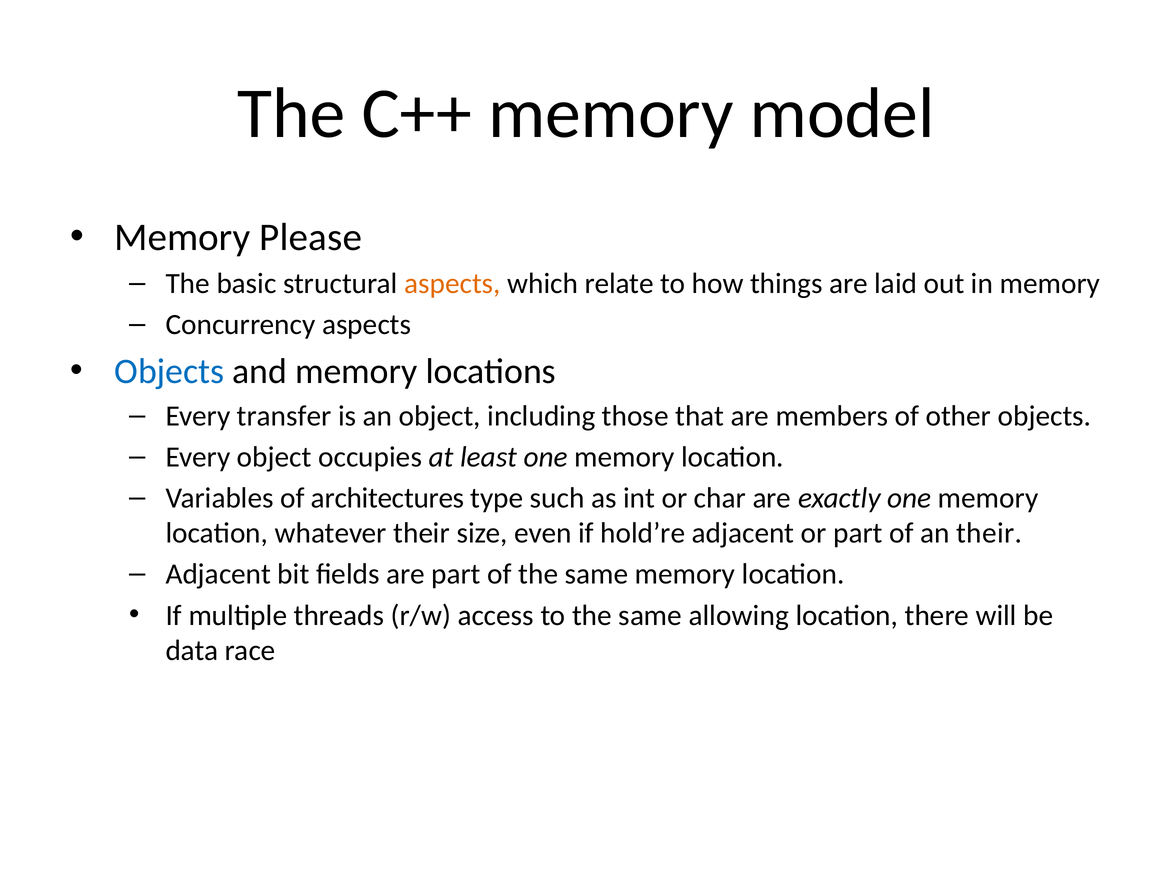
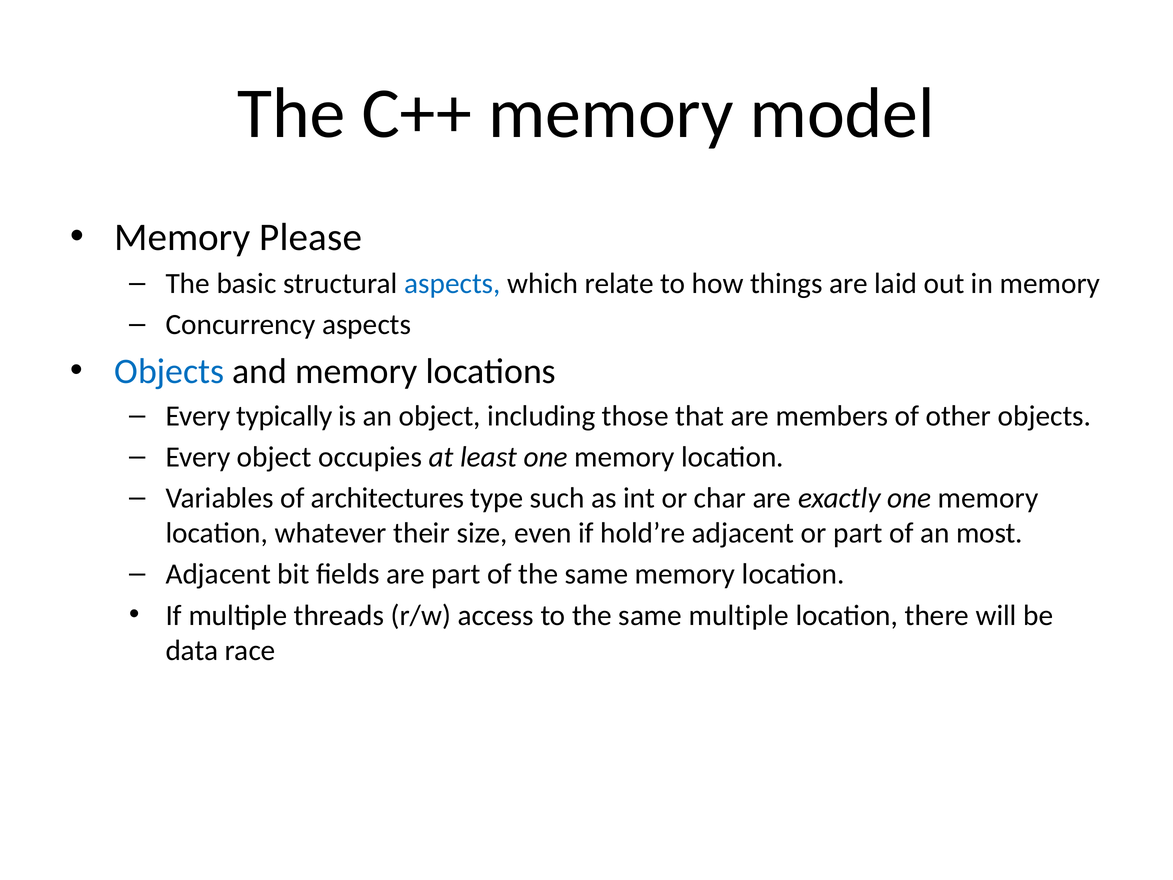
aspects colour: orange -> blue (452, 284)
transfer: transfer -> typically (284, 416)
an their: their -> most (989, 533)
same allowing: allowing -> multiple (739, 615)
